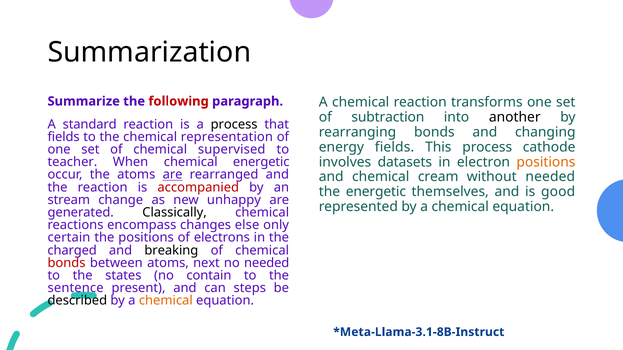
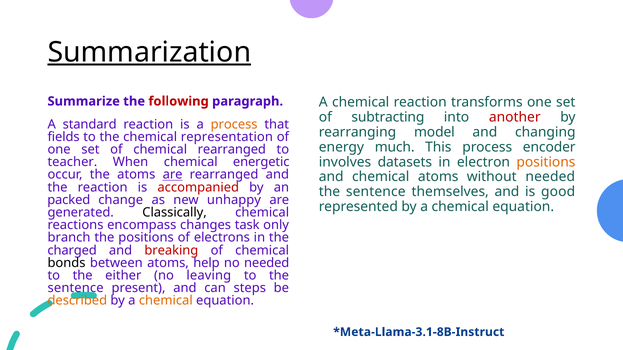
Summarization underline: none -> present (149, 52)
subtraction: subtraction -> subtracting (388, 117)
another colour: black -> red (515, 117)
process colour: black -> orange (234, 125)
rearranging bonds: bonds -> model (434, 132)
energy fields: fields -> much (395, 147)
cathode: cathode -> encoder (549, 147)
chemical supervised: supervised -> rearranged (232, 150)
chemical cream: cream -> atoms (438, 177)
energetic: energetic -> sentence (376, 192)
stream: stream -> packed (69, 200)
else: else -> task (247, 225)
certain: certain -> branch (69, 238)
breaking colour: black -> red (171, 251)
bonds colour: red -> black (66, 263)
next: next -> help (206, 263)
states: states -> either (123, 276)
contain: contain -> leaving (209, 276)
described colour: black -> orange (77, 301)
